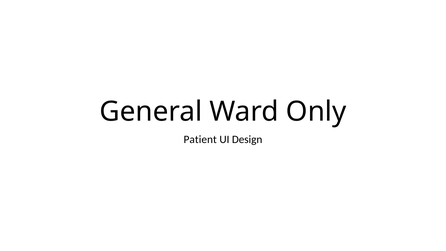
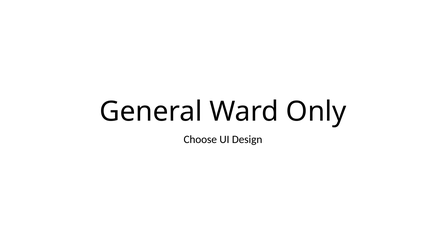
Patient: Patient -> Choose (200, 139)
